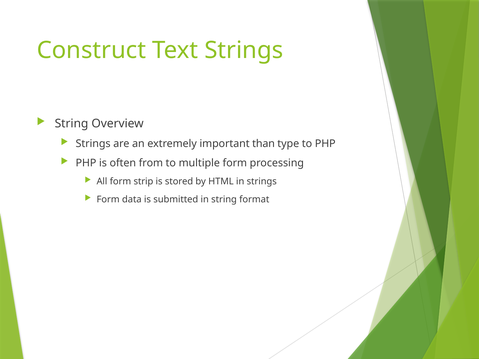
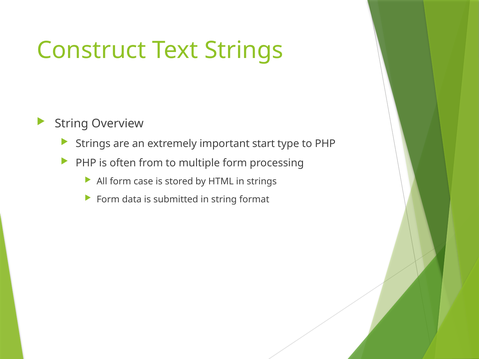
than: than -> start (264, 144)
strip: strip -> case (143, 182)
